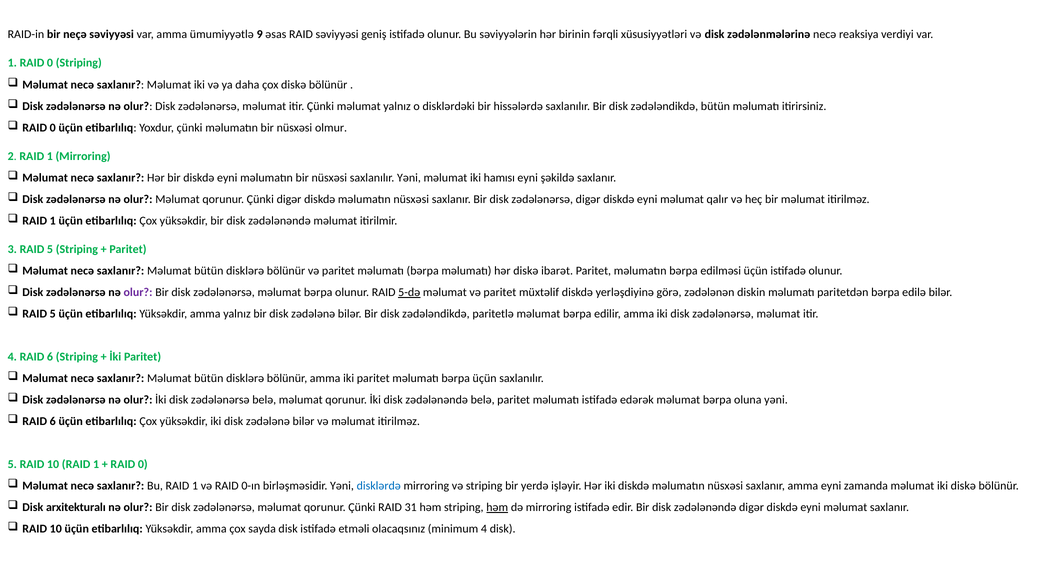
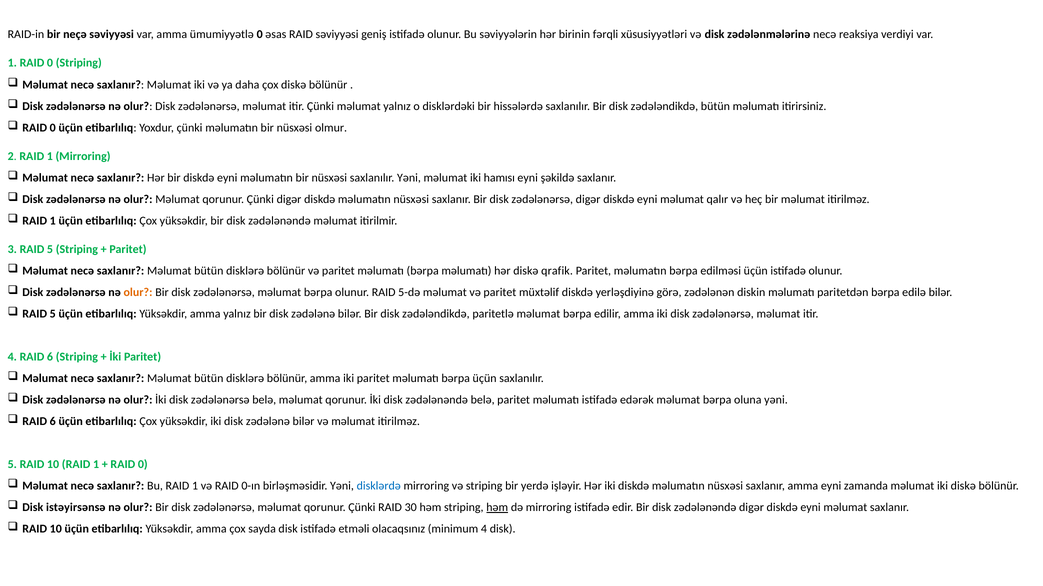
ümumiyyətlə 9: 9 -> 0 (260, 34)
ibarət: ibarət -> qrafik (557, 271)
olur colour: purple -> orange (138, 293)
5-də underline: present -> none (409, 293)
arxitekturalı: arxitekturalı -> istəyirsənsə (76, 508)
31: 31 -> 30 (411, 508)
